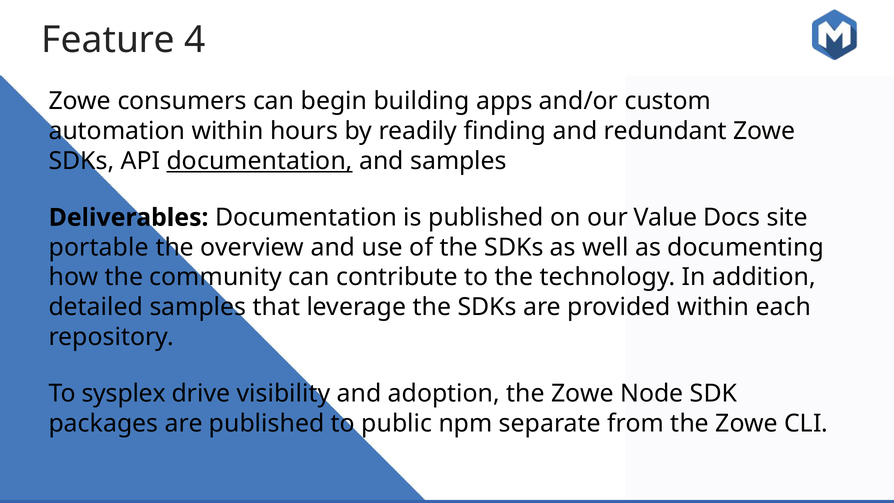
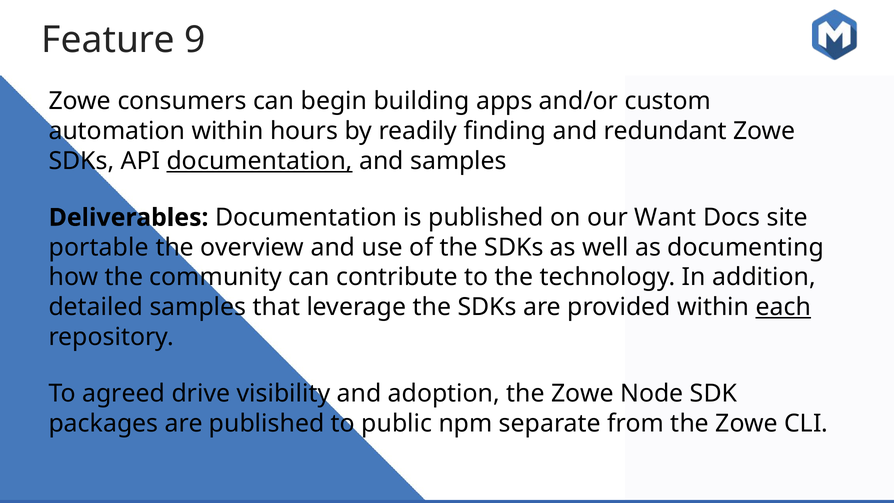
4: 4 -> 9 (195, 40)
Value: Value -> Want (665, 218)
each underline: none -> present (783, 307)
sysplex: sysplex -> agreed (124, 393)
